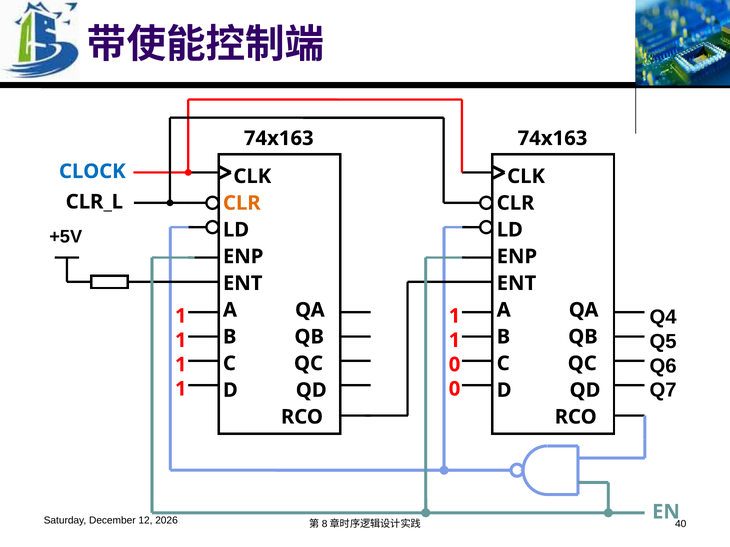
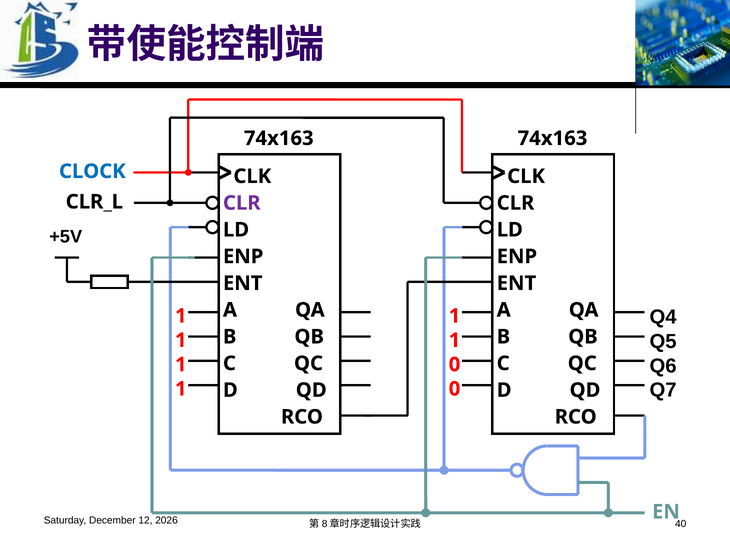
CLR colour: orange -> purple (242, 203)
